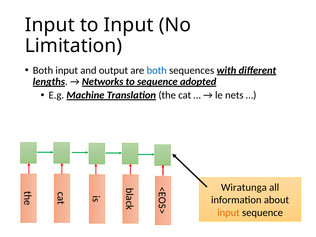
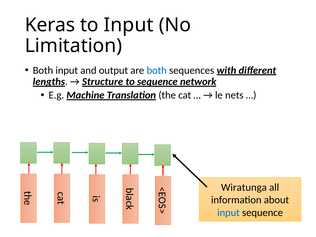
Input: Input -> Keras (50, 25)
Networks: Networks -> Structure (103, 82)
adopted: adopted -> network (198, 82)
input colour: orange -> blue (228, 213)
